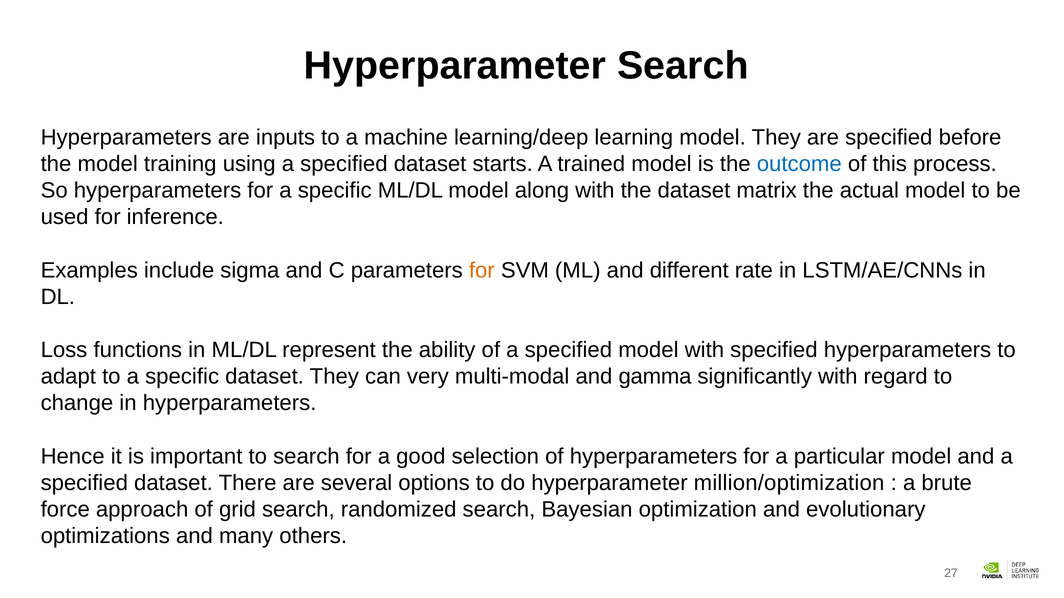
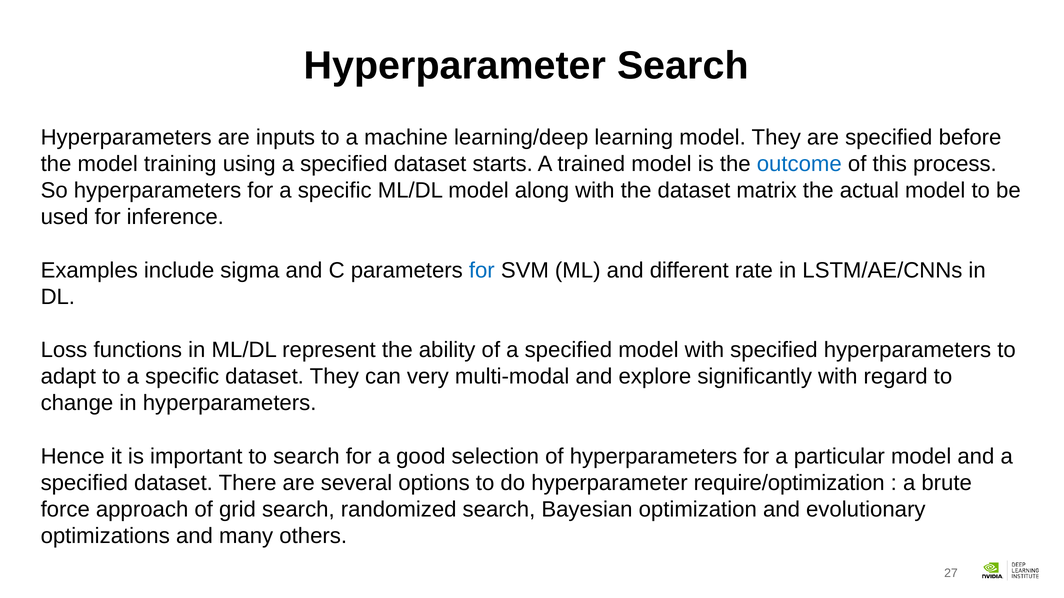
for colour: orange -> blue (482, 270)
gamma: gamma -> explore (655, 377)
million/optimization: million/optimization -> require/optimization (789, 483)
